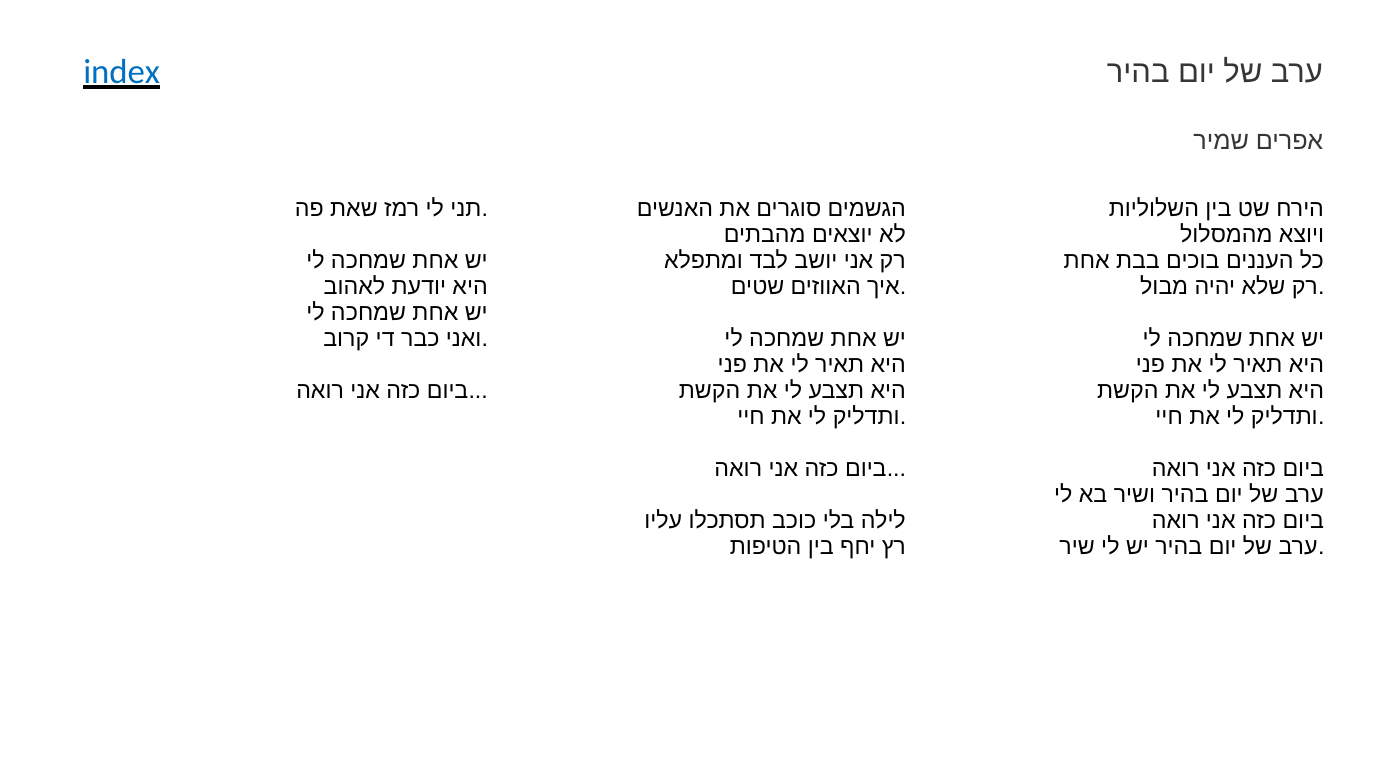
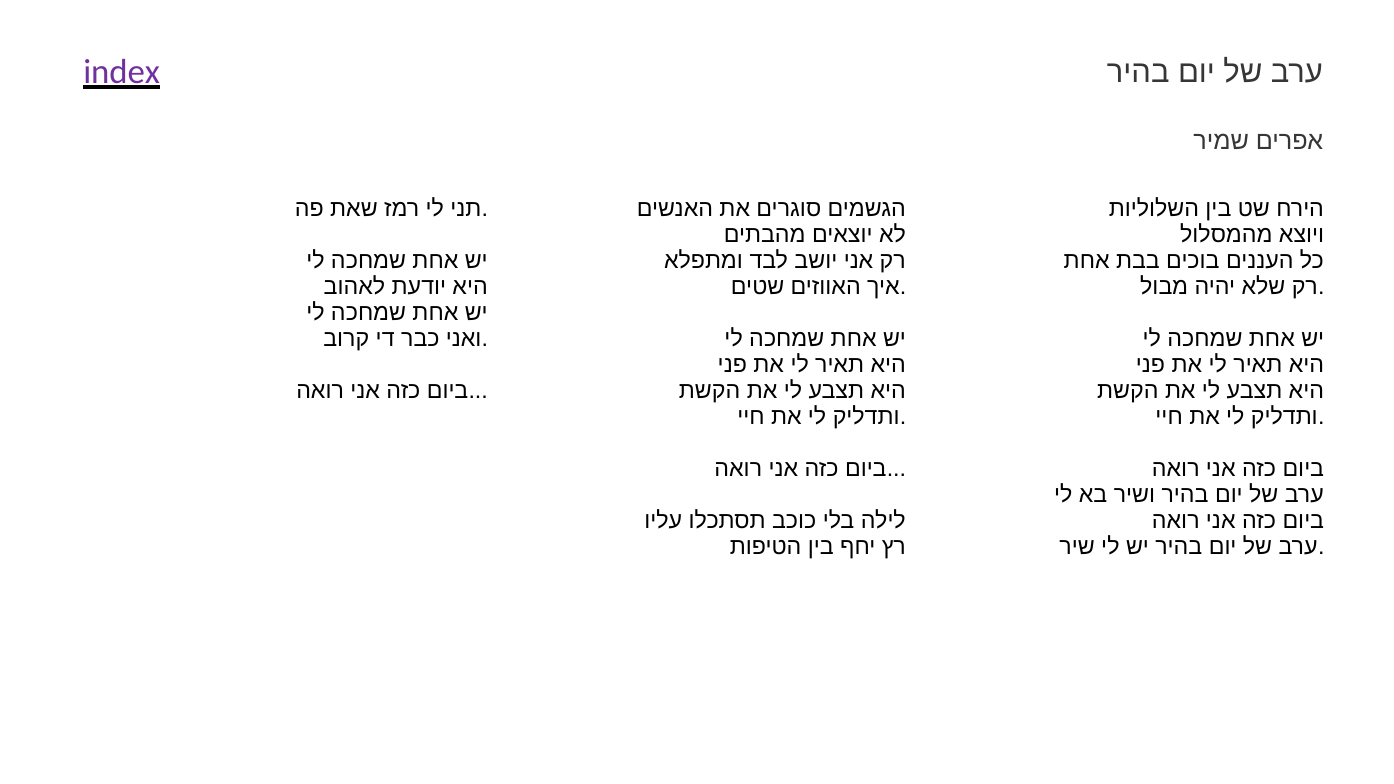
index colour: blue -> purple (122, 72)
